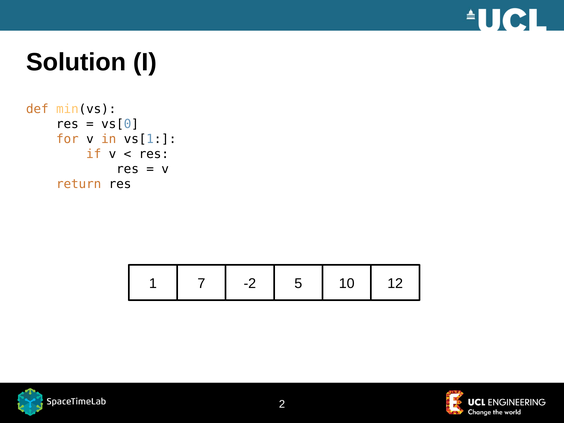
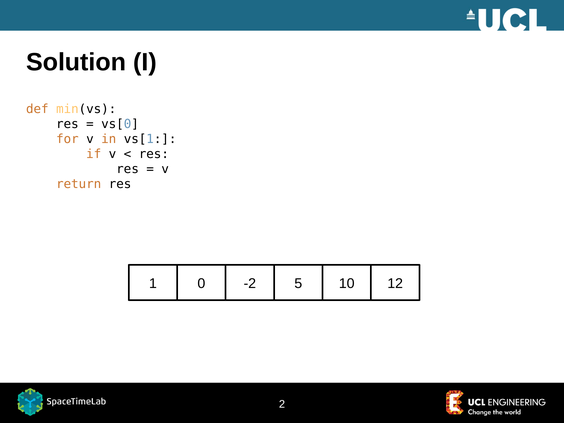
7: 7 -> 0 (201, 284)
